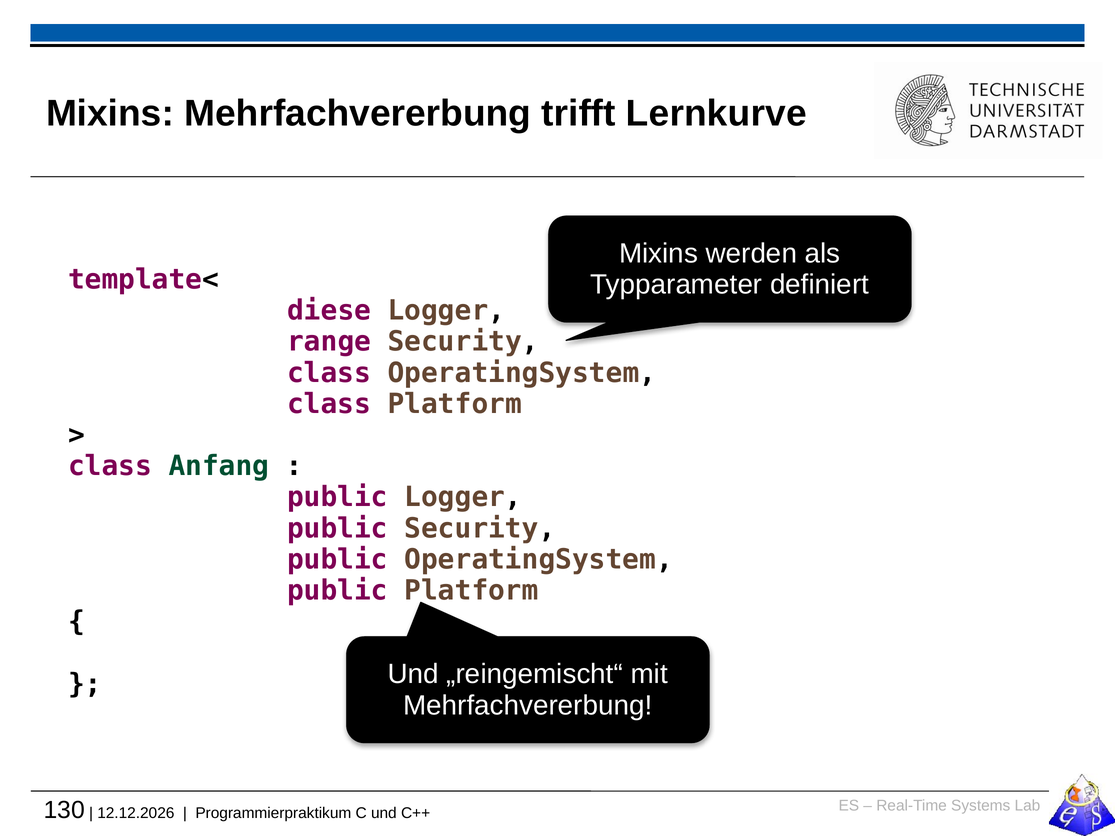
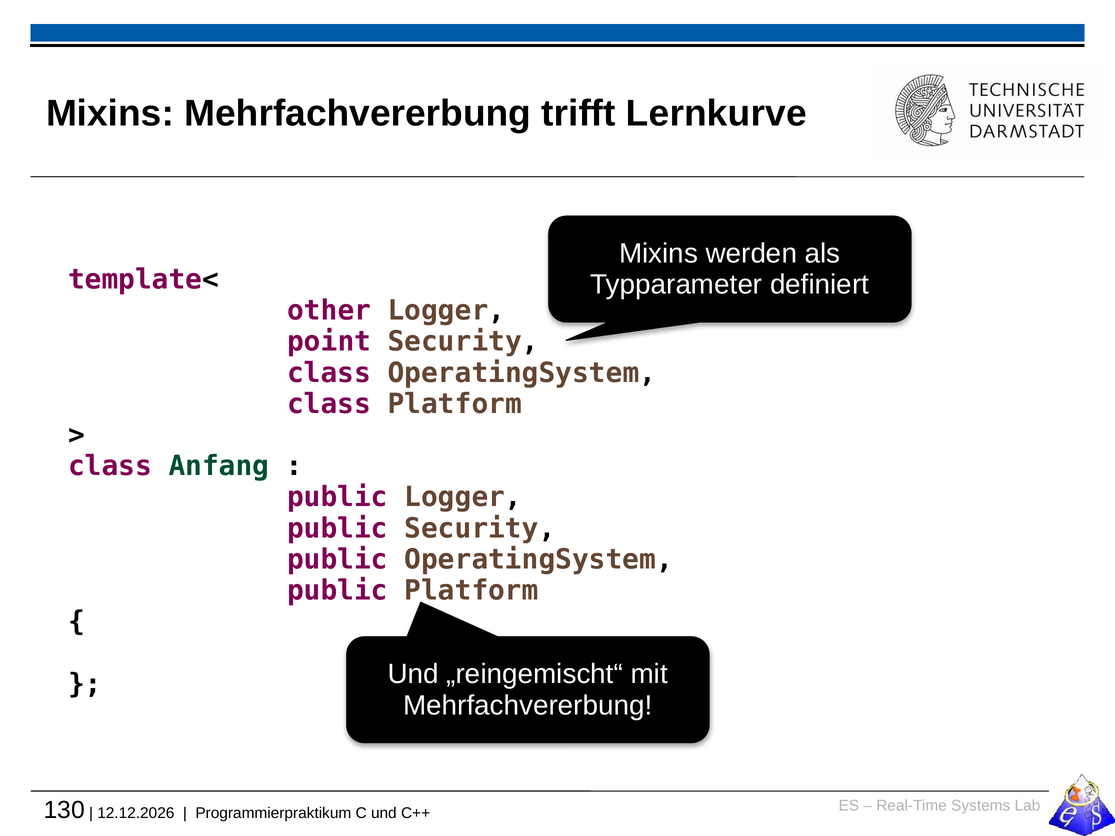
diese: diese -> other (329, 311)
range: range -> point (329, 342)
